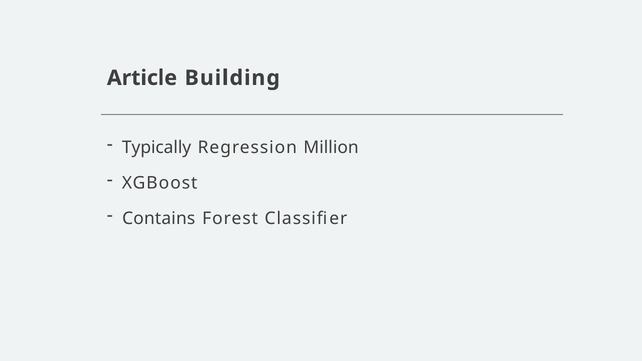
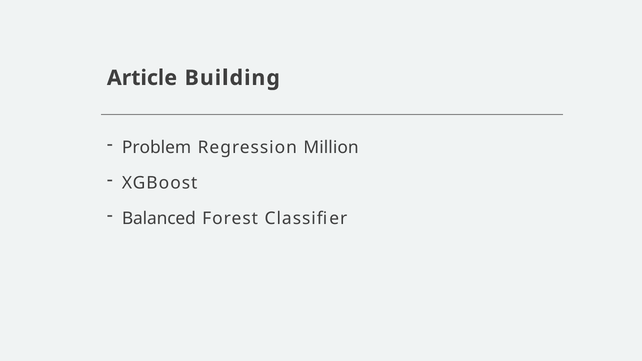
Typically: Typically -> Problem (157, 148)
Contains: Contains -> Balanced (159, 218)
